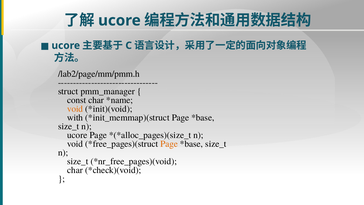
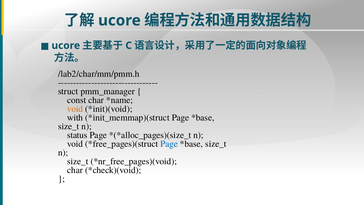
/lab2/page/mm/pmm.h: /lab2/page/mm/pmm.h -> /lab2/char/mm/pmm.h (99, 74)
ucore: ucore -> status (77, 135)
Page colour: orange -> blue (169, 144)
